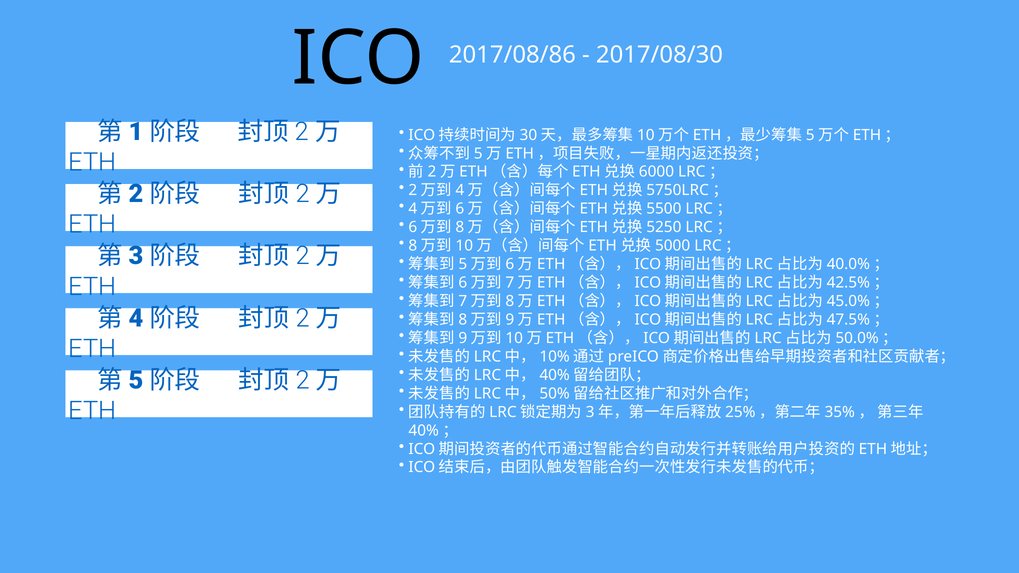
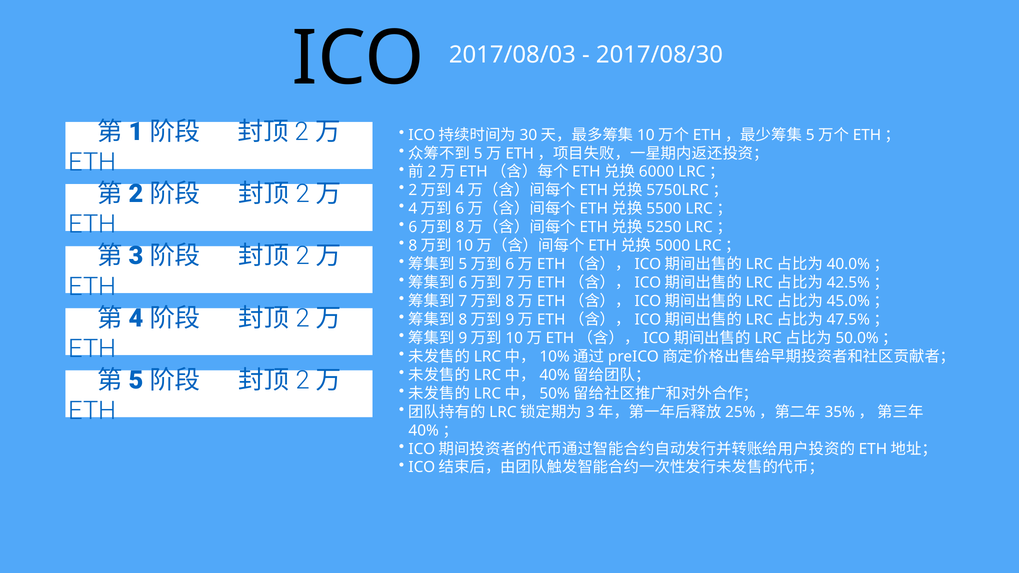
2017/08/86: 2017/08/86 -> 2017/08/03 (512, 55)
